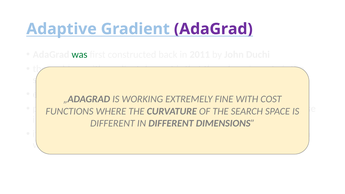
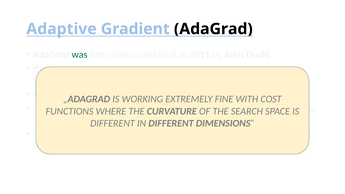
AdaGrad colour: purple -> black (213, 29)
